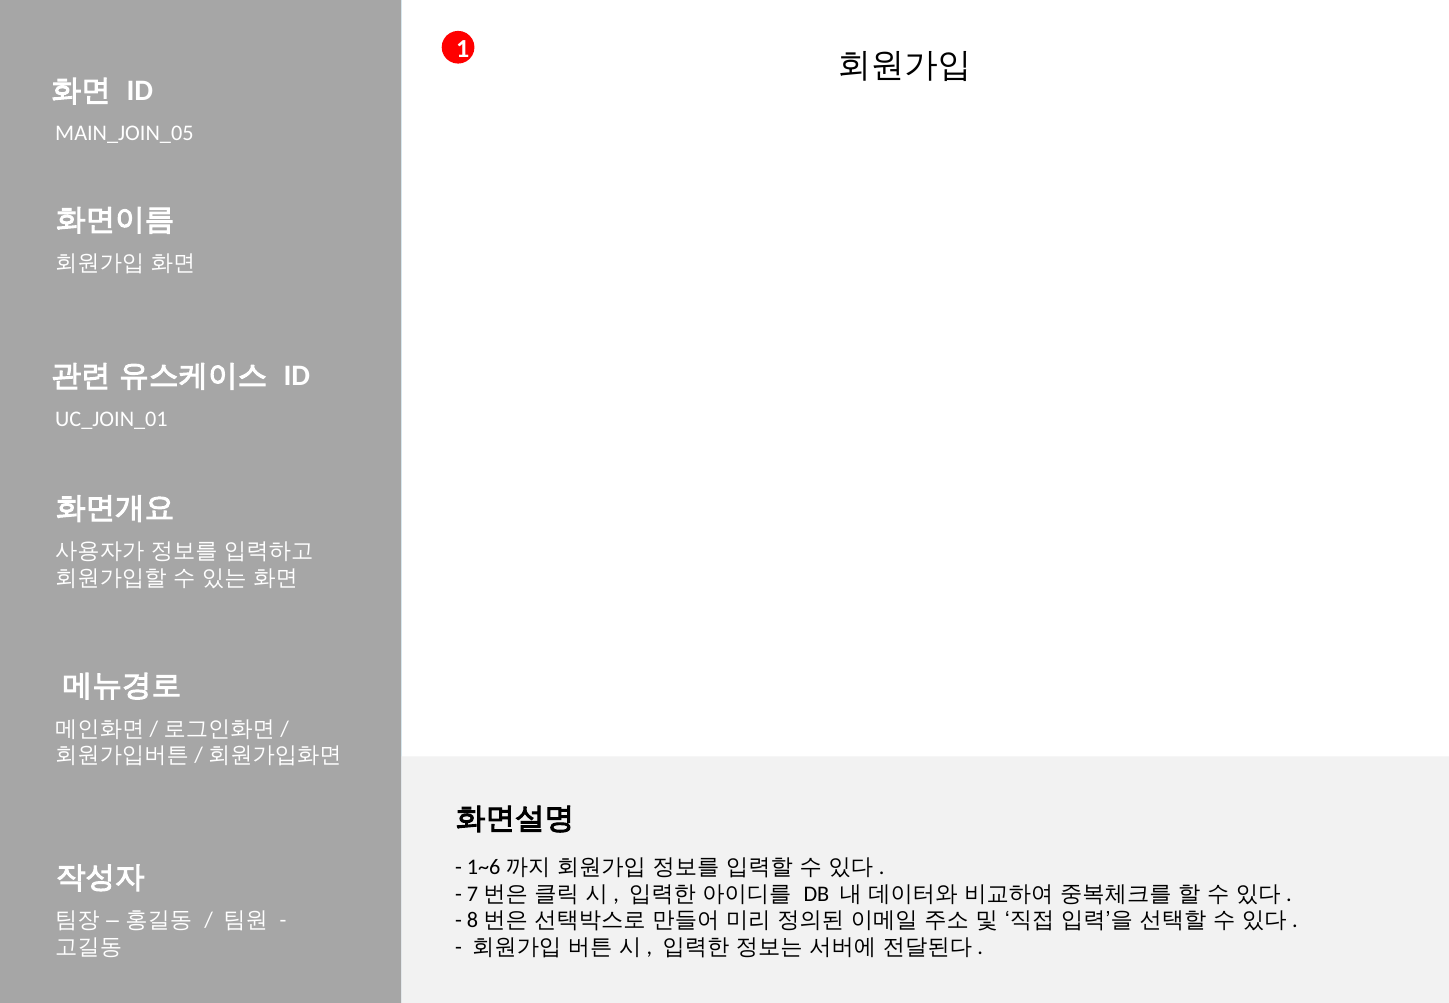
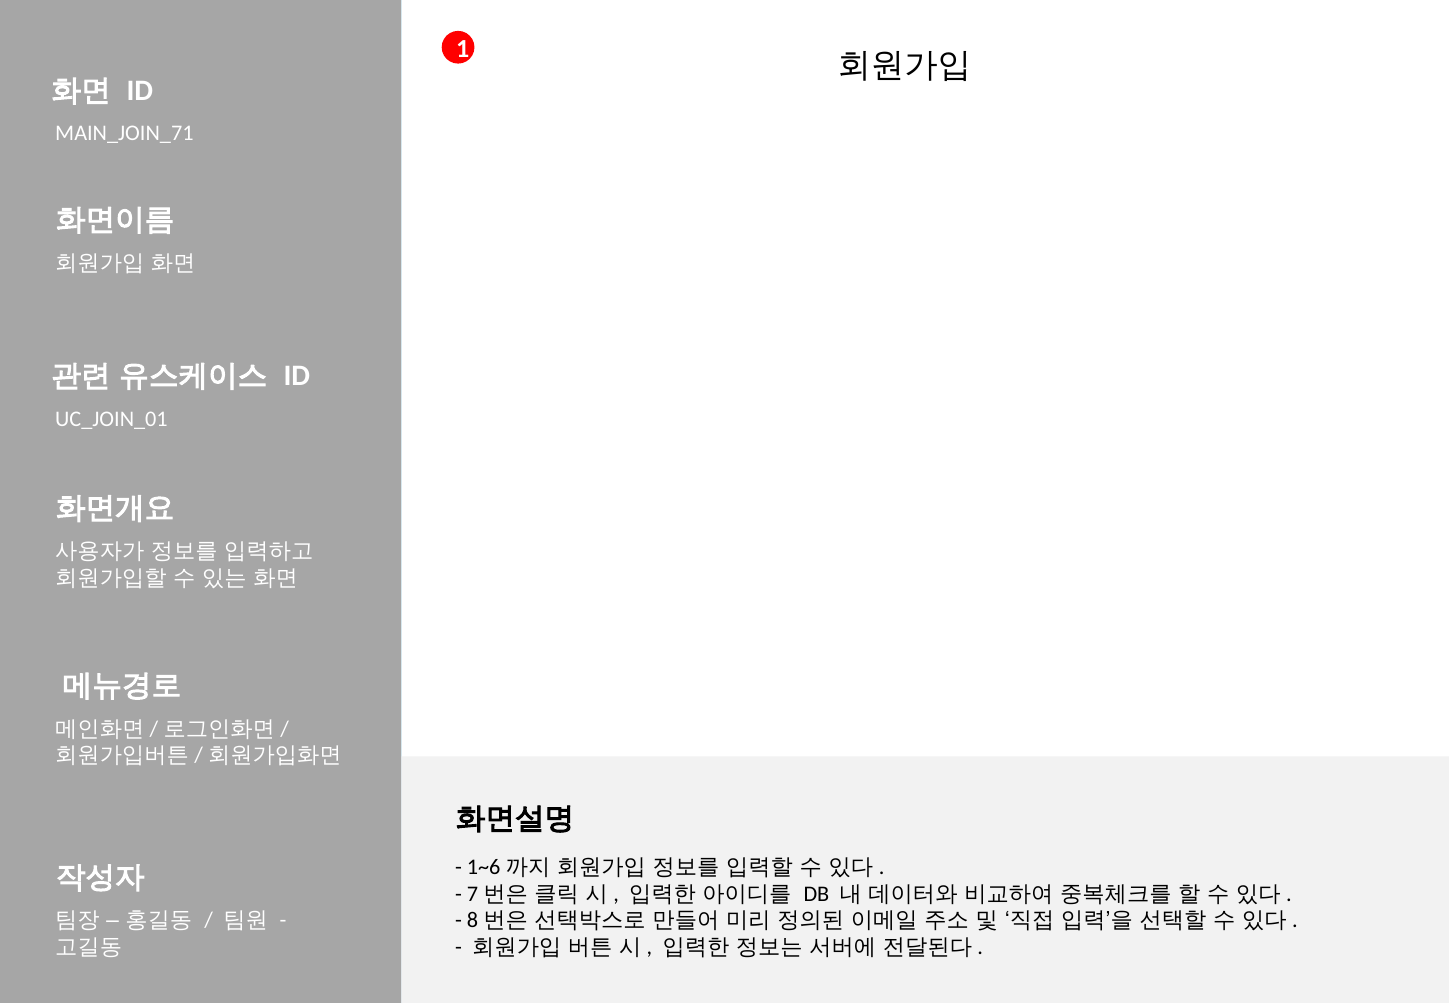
MAIN_JOIN_05: MAIN_JOIN_05 -> MAIN_JOIN_71 (124, 134)
